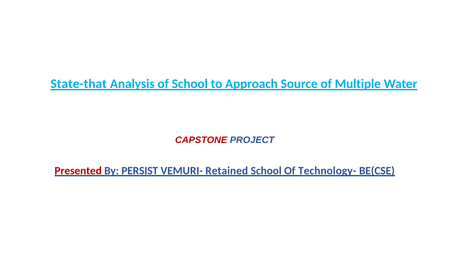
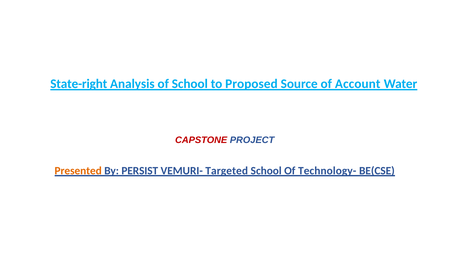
State-that: State-that -> State-right (79, 84)
Approach: Approach -> Proposed (251, 84)
Multiple: Multiple -> Account (358, 84)
Presented colour: red -> orange (78, 171)
Retained: Retained -> Targeted (227, 171)
